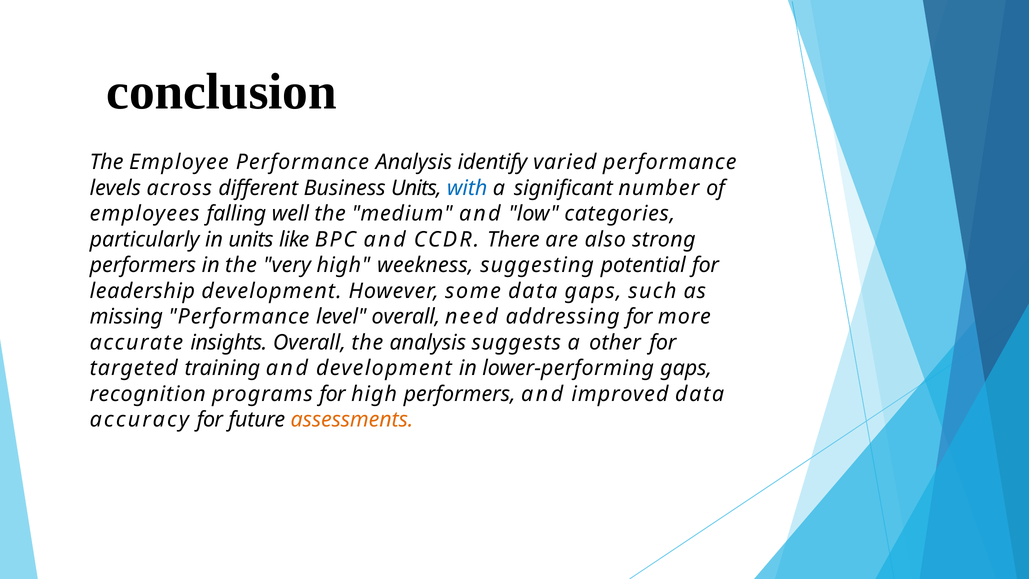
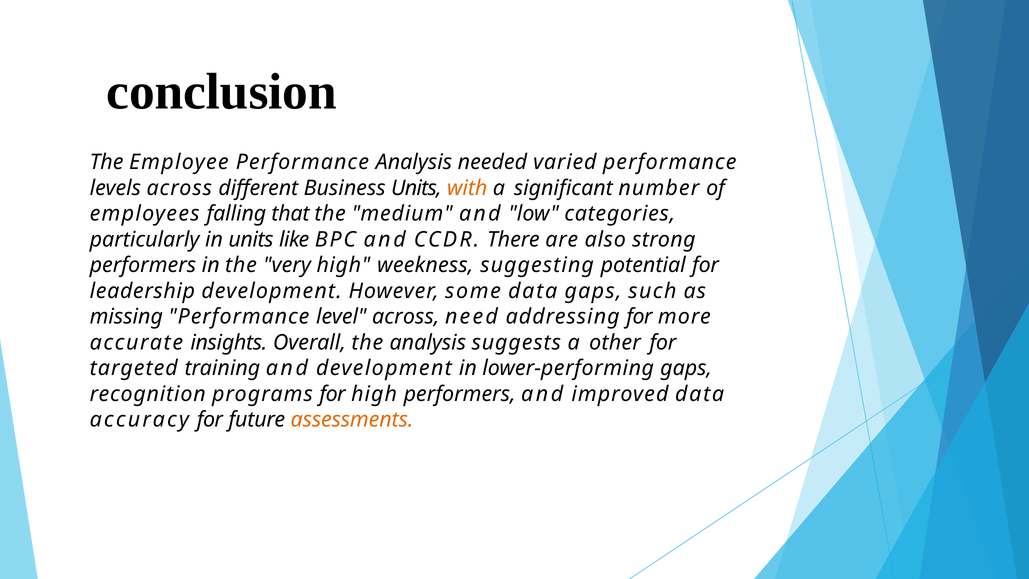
identify: identify -> needed (492, 162)
with colour: blue -> orange (467, 188)
well: well -> that (290, 214)
level overall: overall -> across (406, 317)
